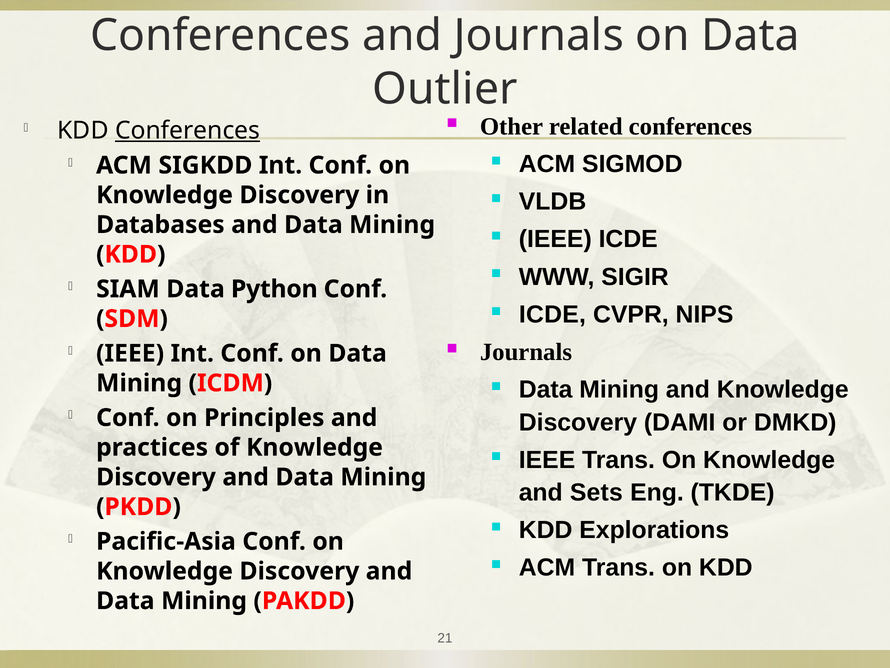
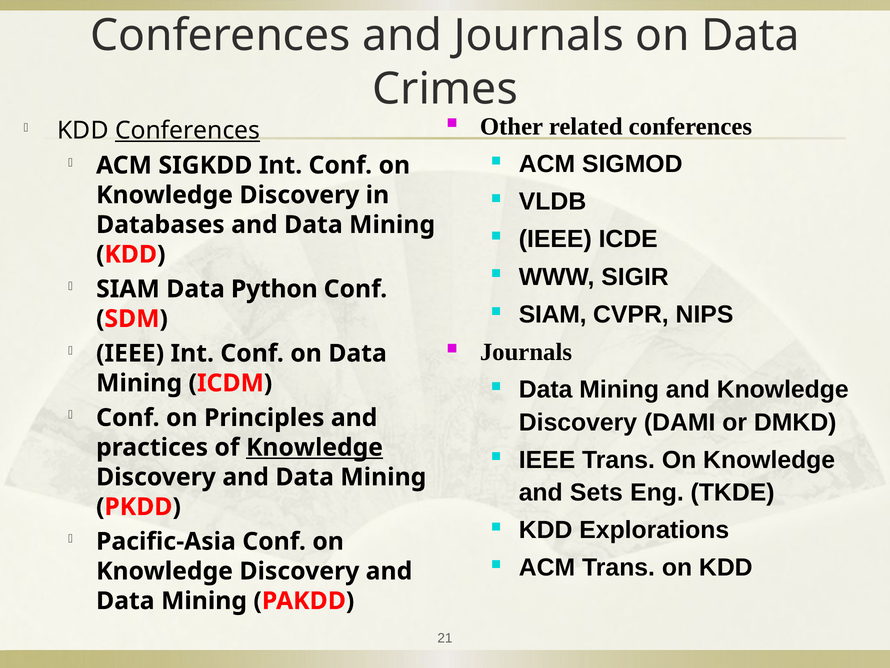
Outlier: Outlier -> Crimes (445, 89)
ICDE: ICDE -> SIAM (553, 314)
Knowledge underline: none -> present (314, 447)
